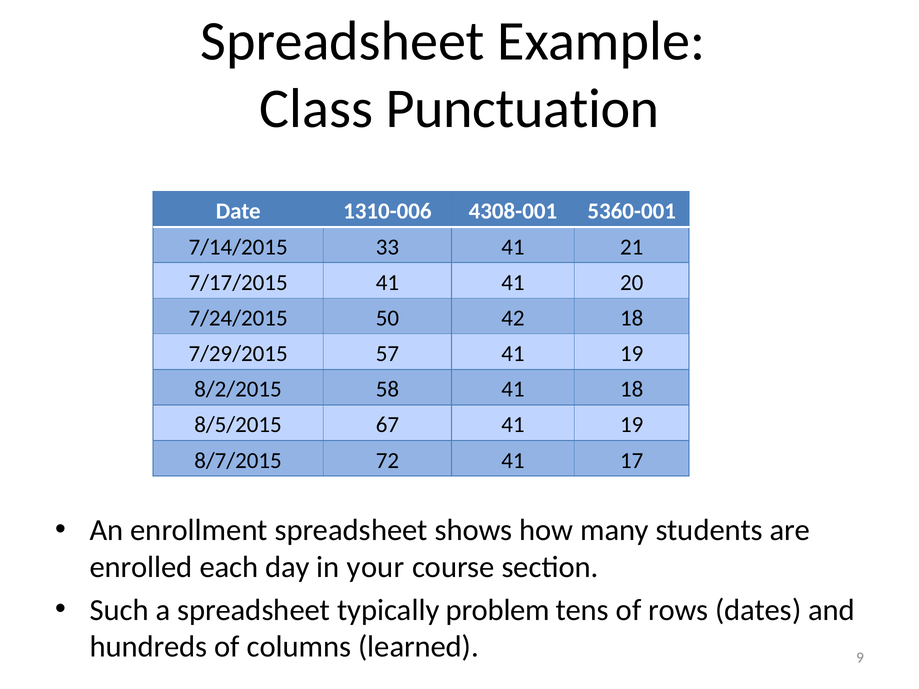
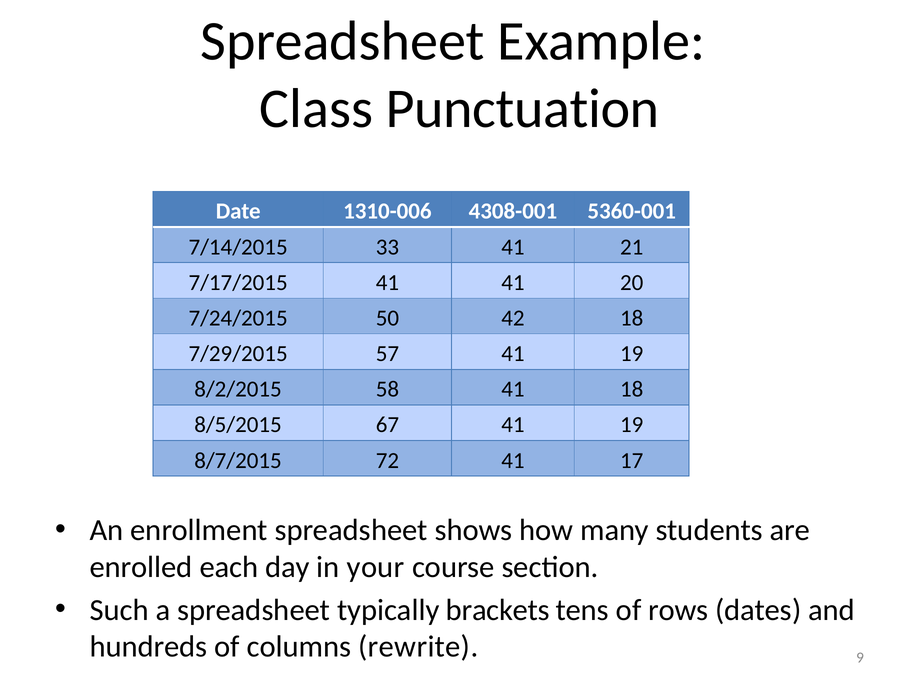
problem: problem -> brackets (498, 610)
learned: learned -> rewrite (418, 647)
